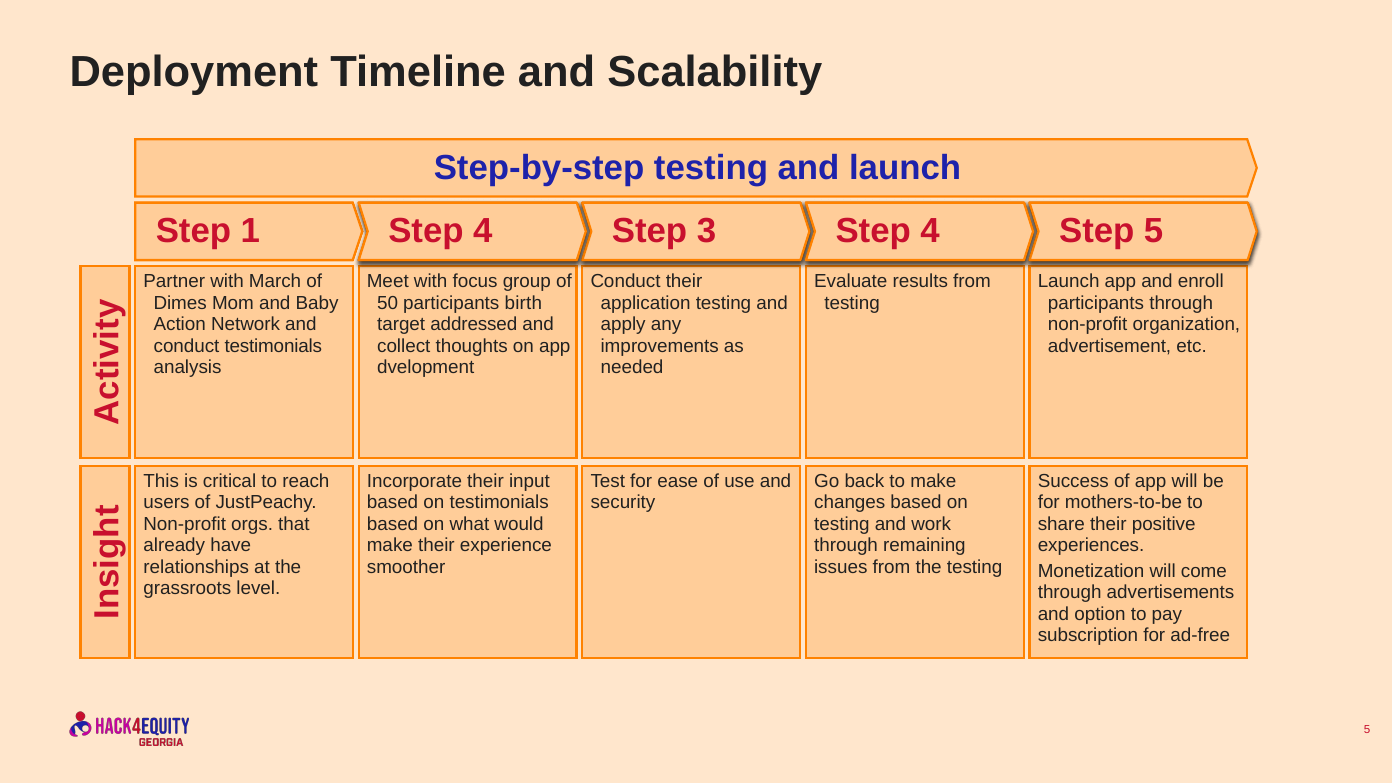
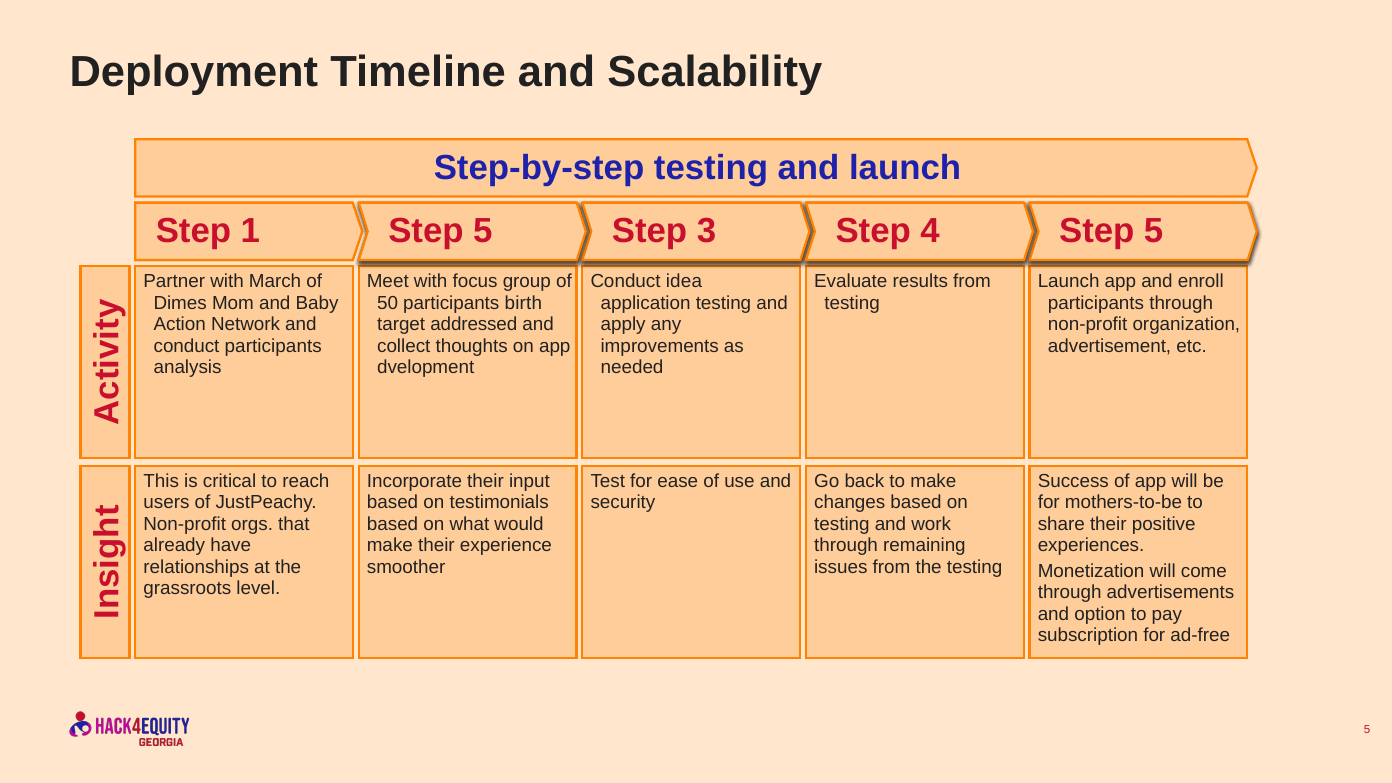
4: 4 -> 5 (483, 231)
Conduct their: their -> idea (684, 281)
conduct testimonials: testimonials -> participants (273, 346)
